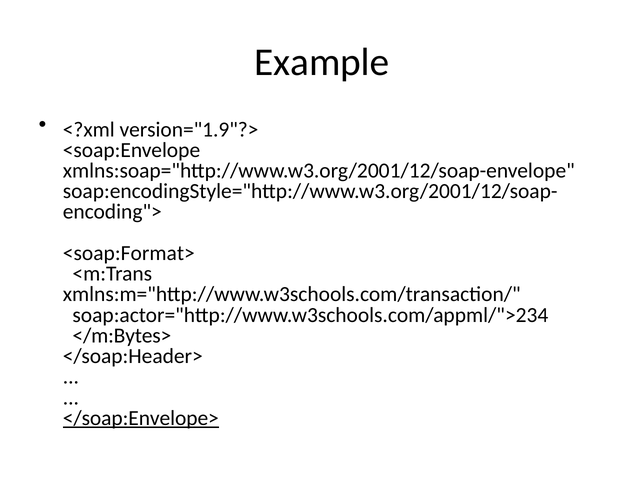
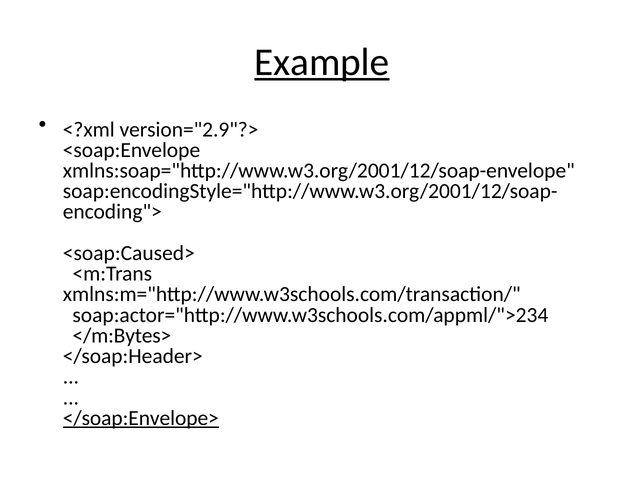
Example underline: none -> present (322, 62)
version="1.9"?>: version="1.9"?> -> version="2.9"?> (189, 129)
<soap:Format>: <soap:Format> -> <soap:Caused> (129, 253)
